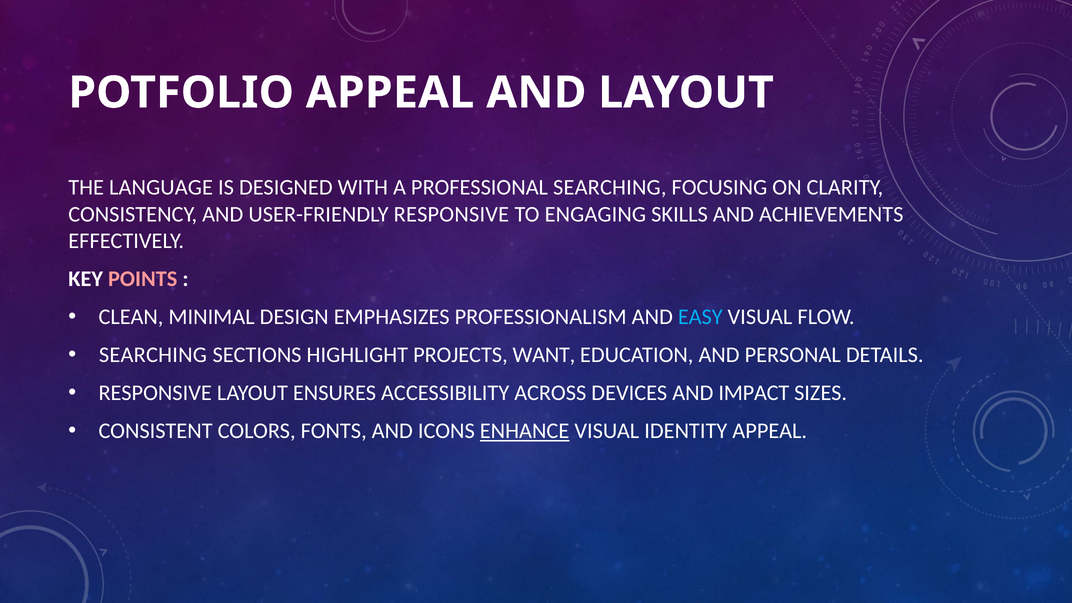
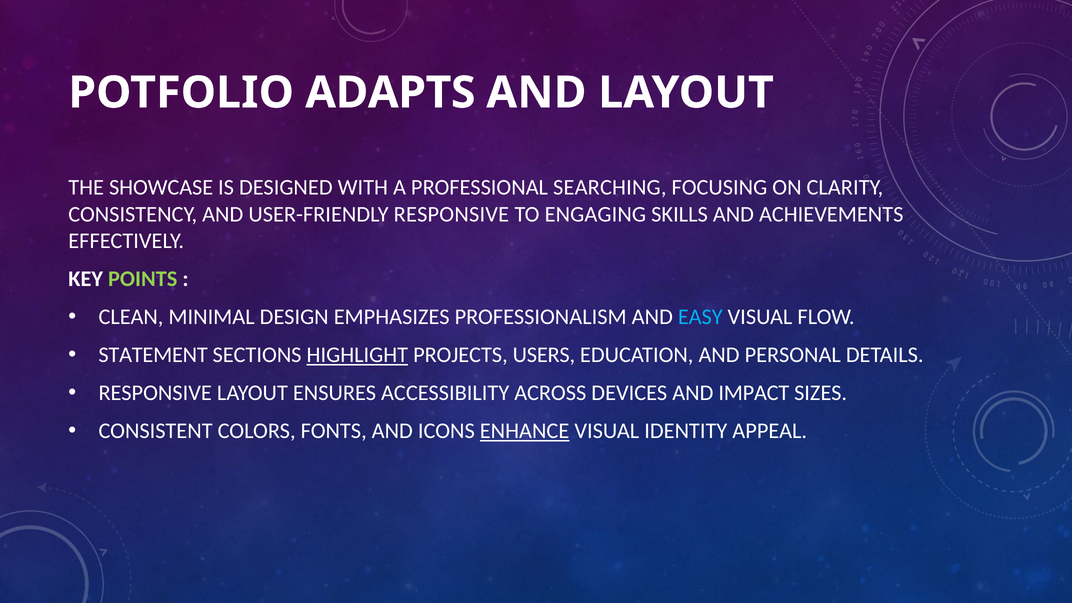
POTFOLIO APPEAL: APPEAL -> ADAPTS (390, 93)
LANGUAGE: LANGUAGE -> SHOWCASE (161, 187)
POINTS colour: pink -> light green (143, 279)
SEARCHING: SEARCHING -> STATEMENT (153, 355)
HIGHLIGHT underline: none -> present (357, 355)
WANT: WANT -> USERS (544, 355)
